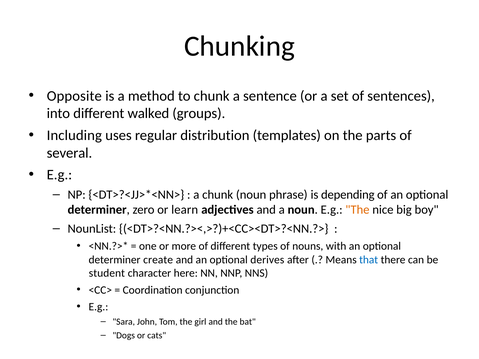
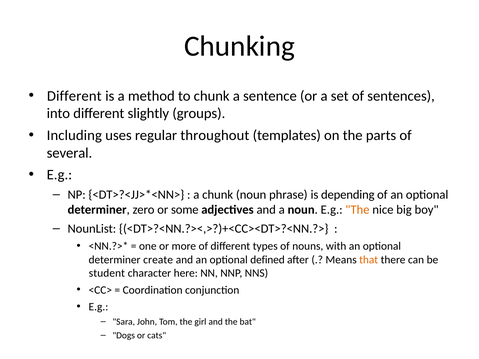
Opposite: Opposite -> Different (74, 96)
walked: walked -> slightly (148, 114)
distribution: distribution -> throughout (215, 135)
learn: learn -> some (185, 210)
derives: derives -> defined (267, 260)
that colour: blue -> orange (369, 260)
